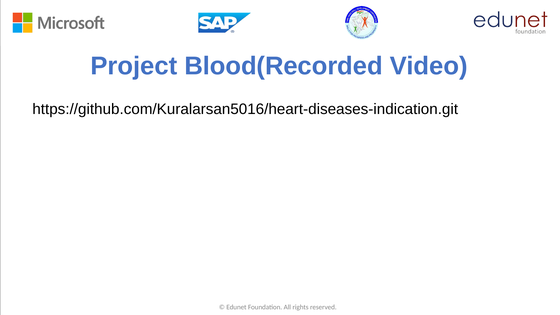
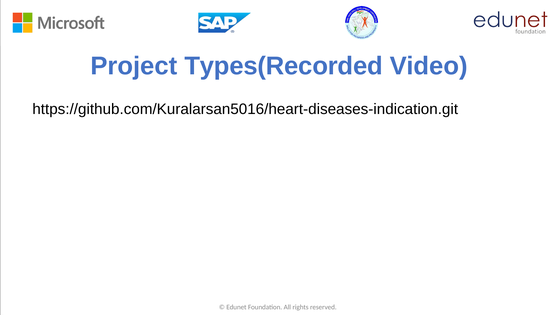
Blood(Recorded: Blood(Recorded -> Types(Recorded (284, 66)
